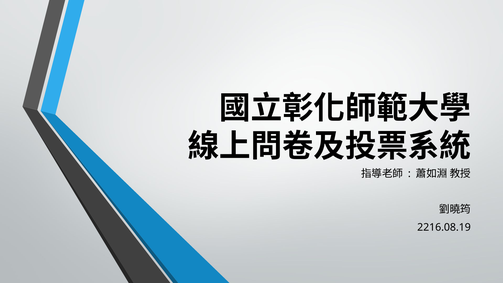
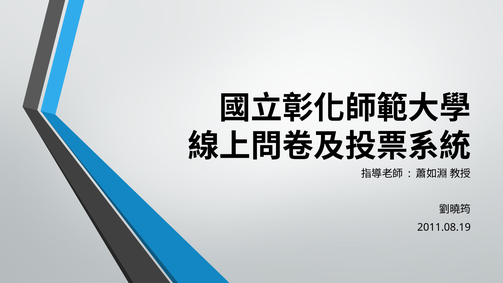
2216.08.19: 2216.08.19 -> 2011.08.19 (444, 227)
